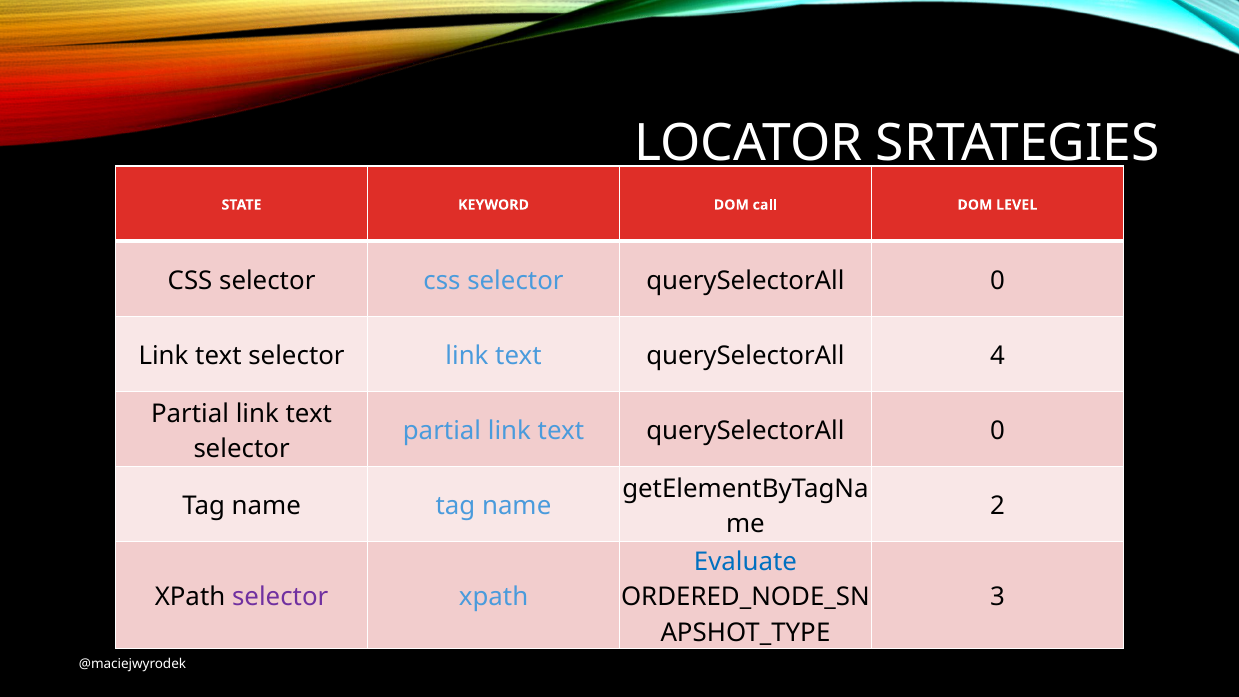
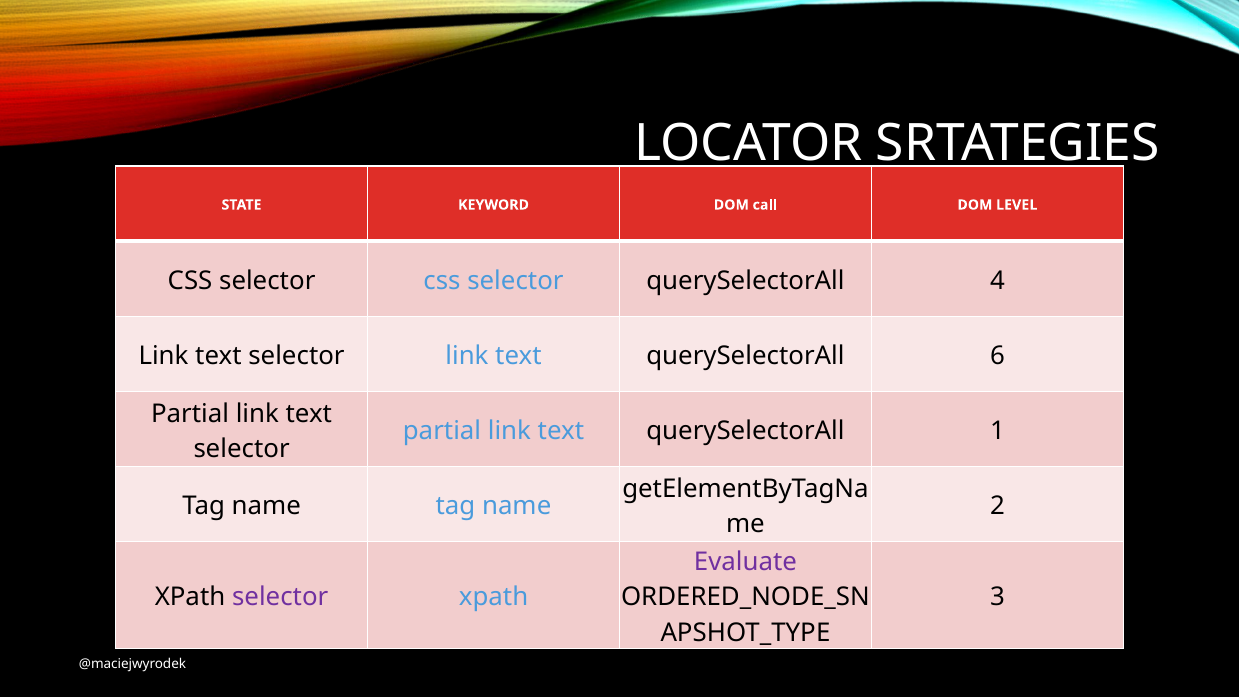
selector querySelectorAll 0: 0 -> 4 (997, 281)
4: 4 -> 6 (997, 355)
text querySelectorAll 0: 0 -> 1 (997, 431)
Evaluate colour: blue -> purple (745, 562)
